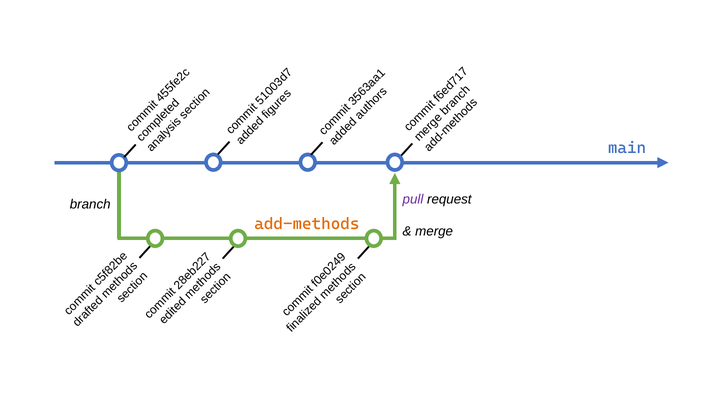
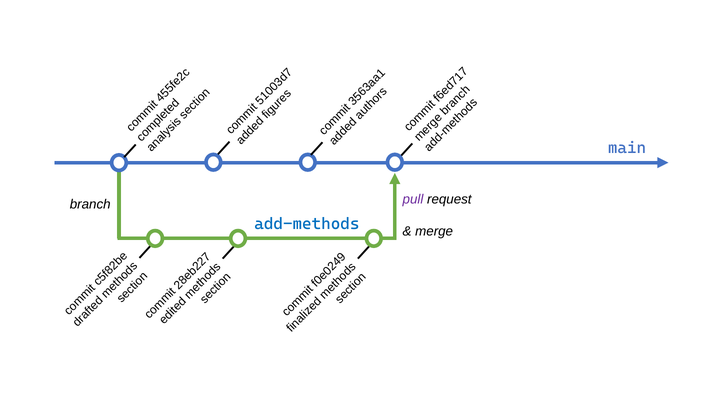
add-methods colour: orange -> blue (307, 224)
